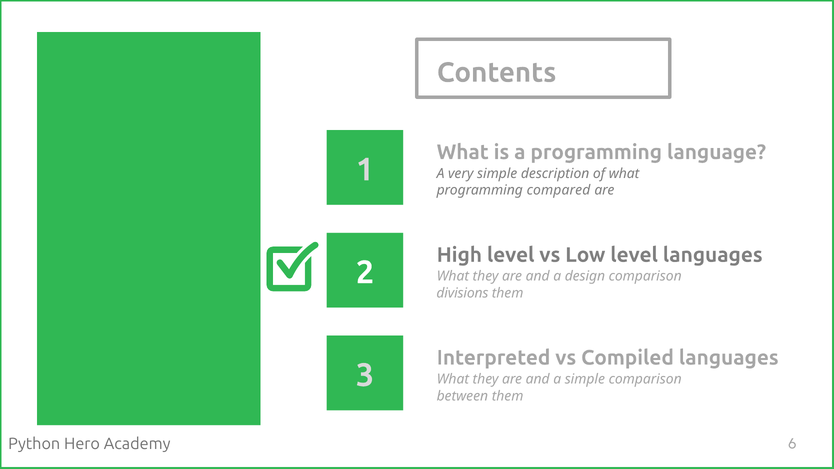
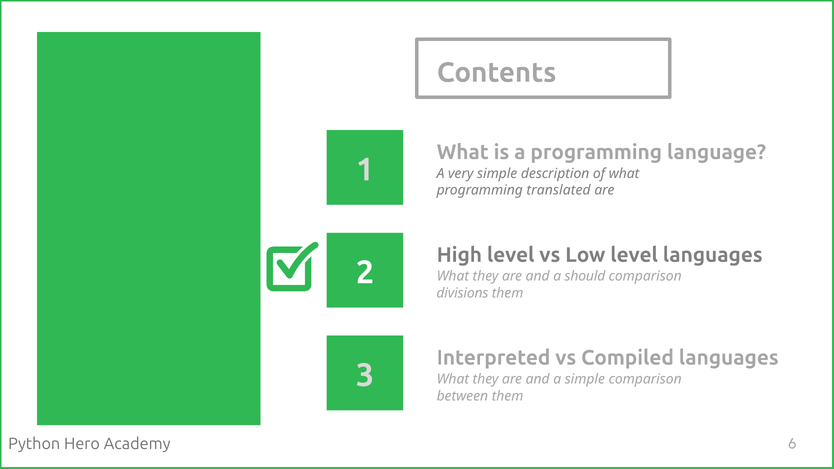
compared: compared -> translated (559, 190)
design: design -> should (585, 276)
